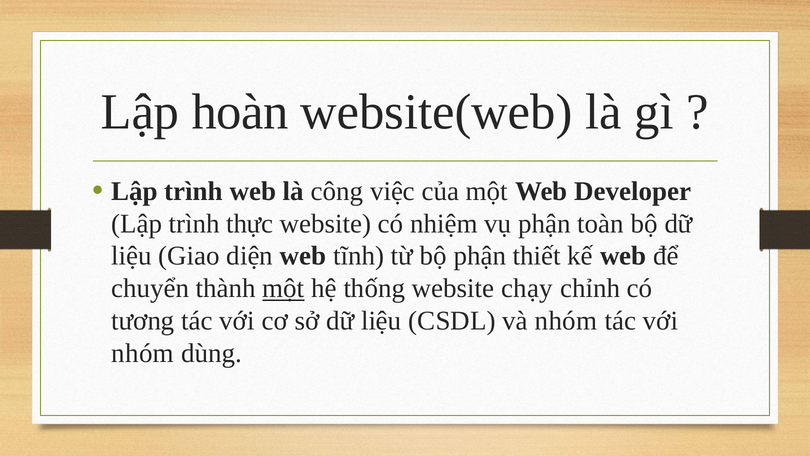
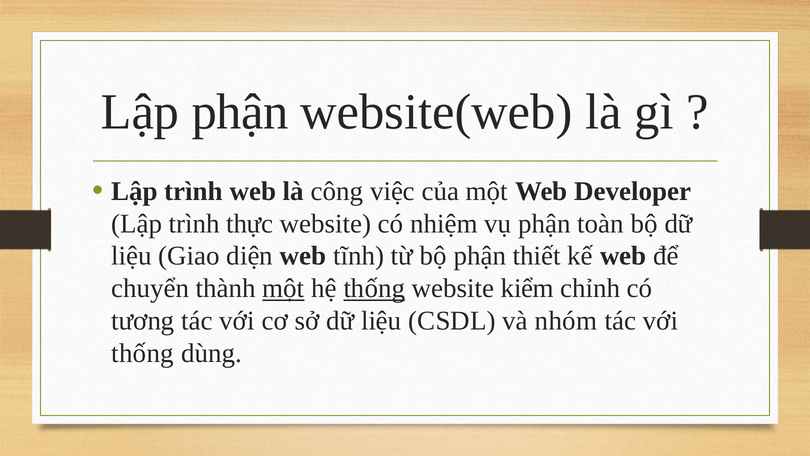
Lập hoàn: hoàn -> phận (240, 112)
thống underline: none -> present (374, 288)
chạy: chạy -> kiểm (527, 288)
nhóm: nhóm -> thống (143, 353)
